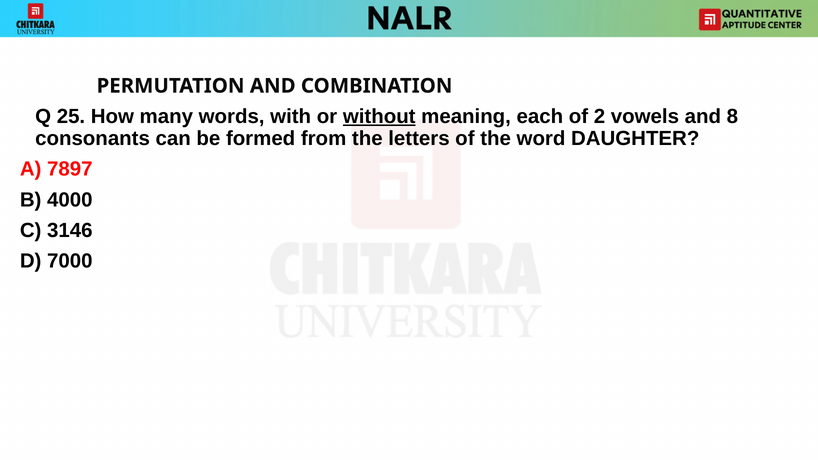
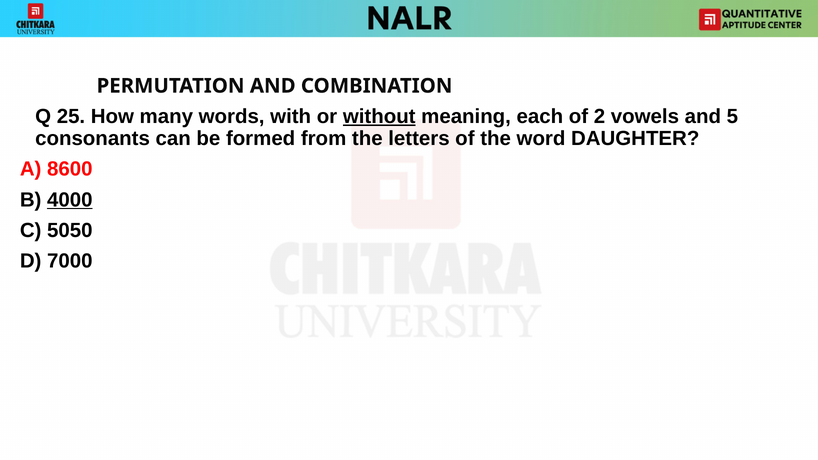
8: 8 -> 5 (732, 117)
7897: 7897 -> 8600 (70, 169)
4000 underline: none -> present (70, 200)
3146: 3146 -> 5050 (70, 230)
